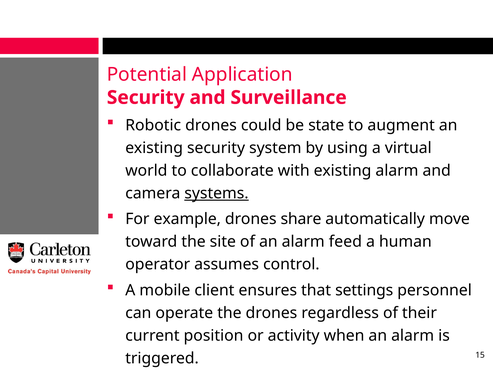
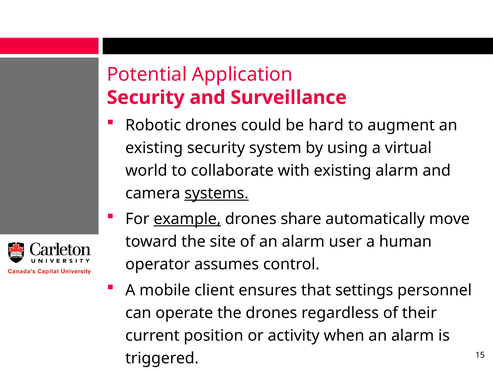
state: state -> hard (326, 125)
example underline: none -> present (187, 219)
feed: feed -> user (345, 242)
